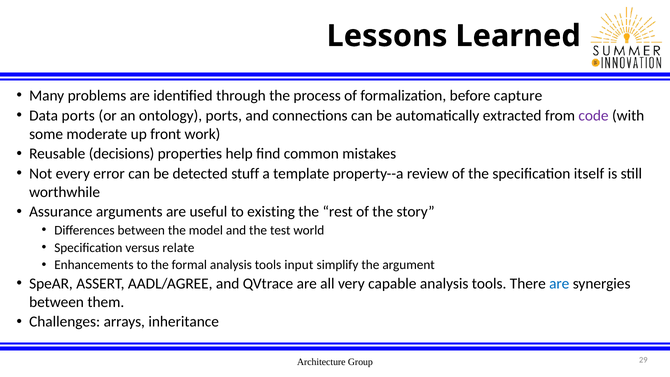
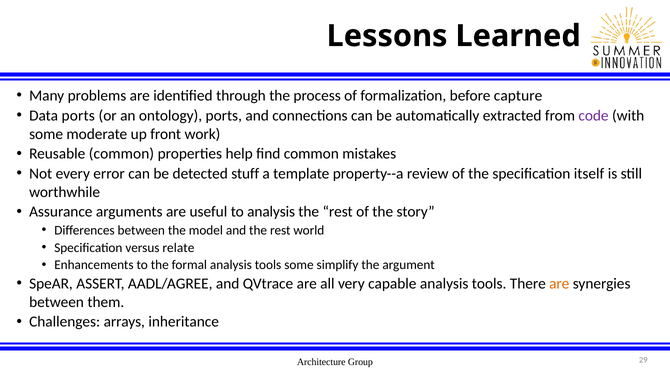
Reusable decisions: decisions -> common (121, 154)
to existing: existing -> analysis (271, 212)
and the test: test -> rest (280, 230)
tools input: input -> some (299, 265)
are colour: blue -> orange (559, 284)
